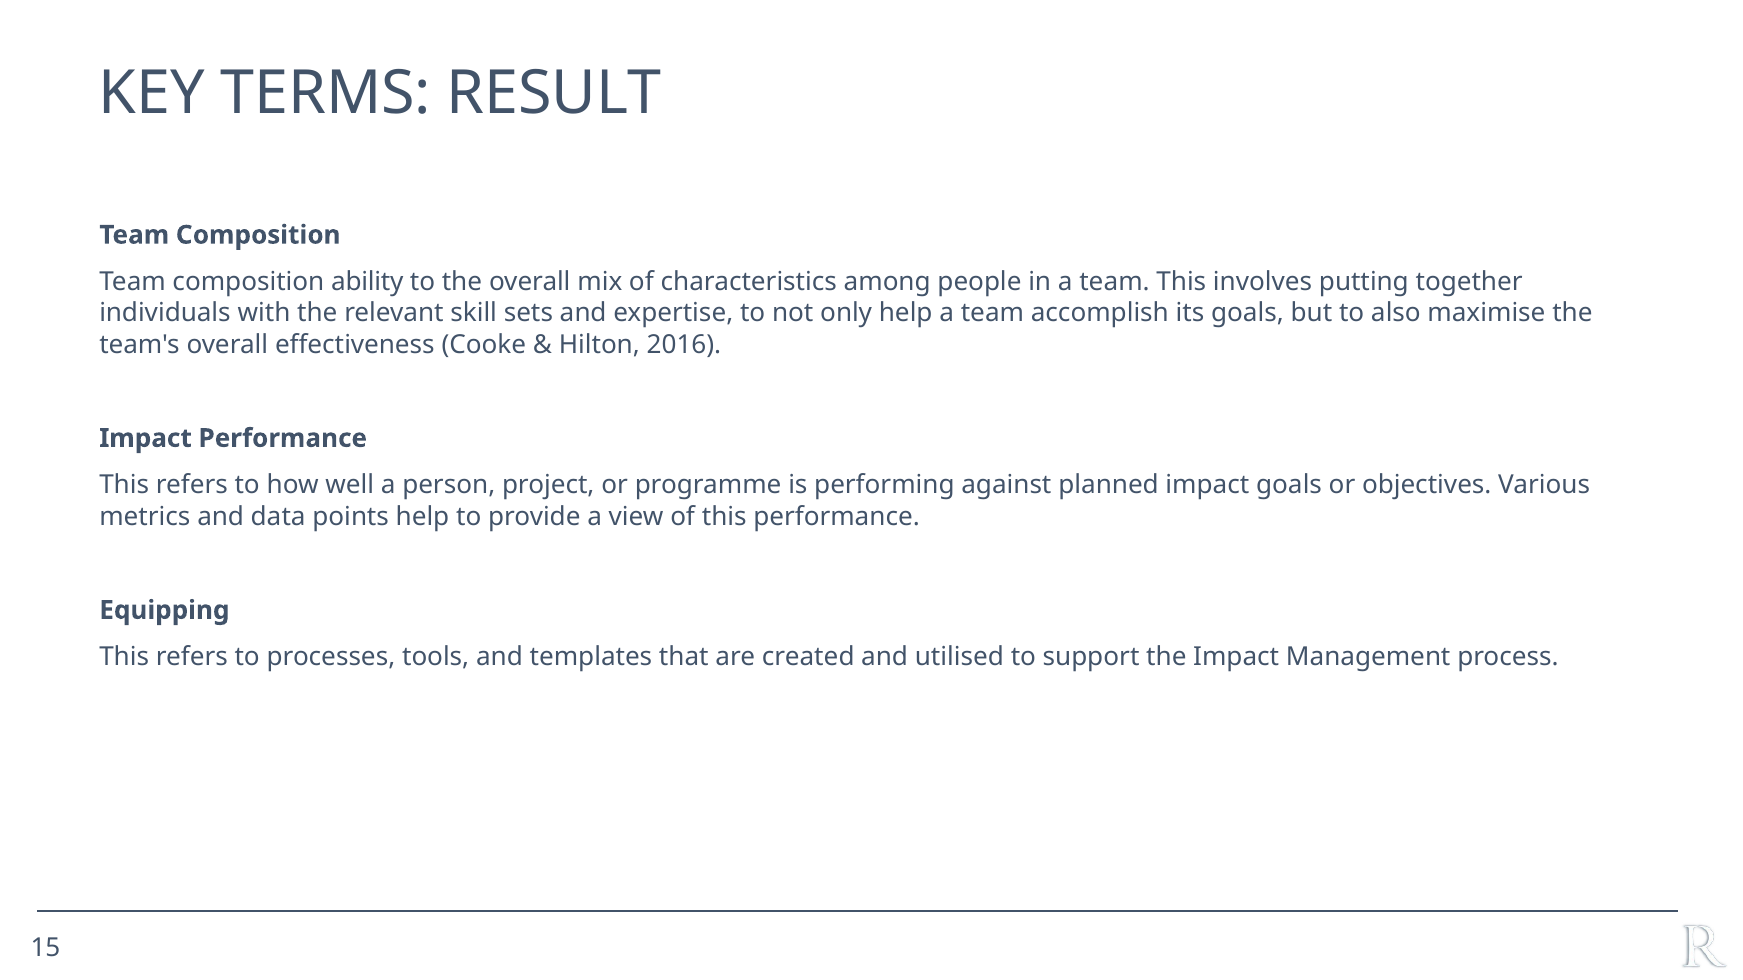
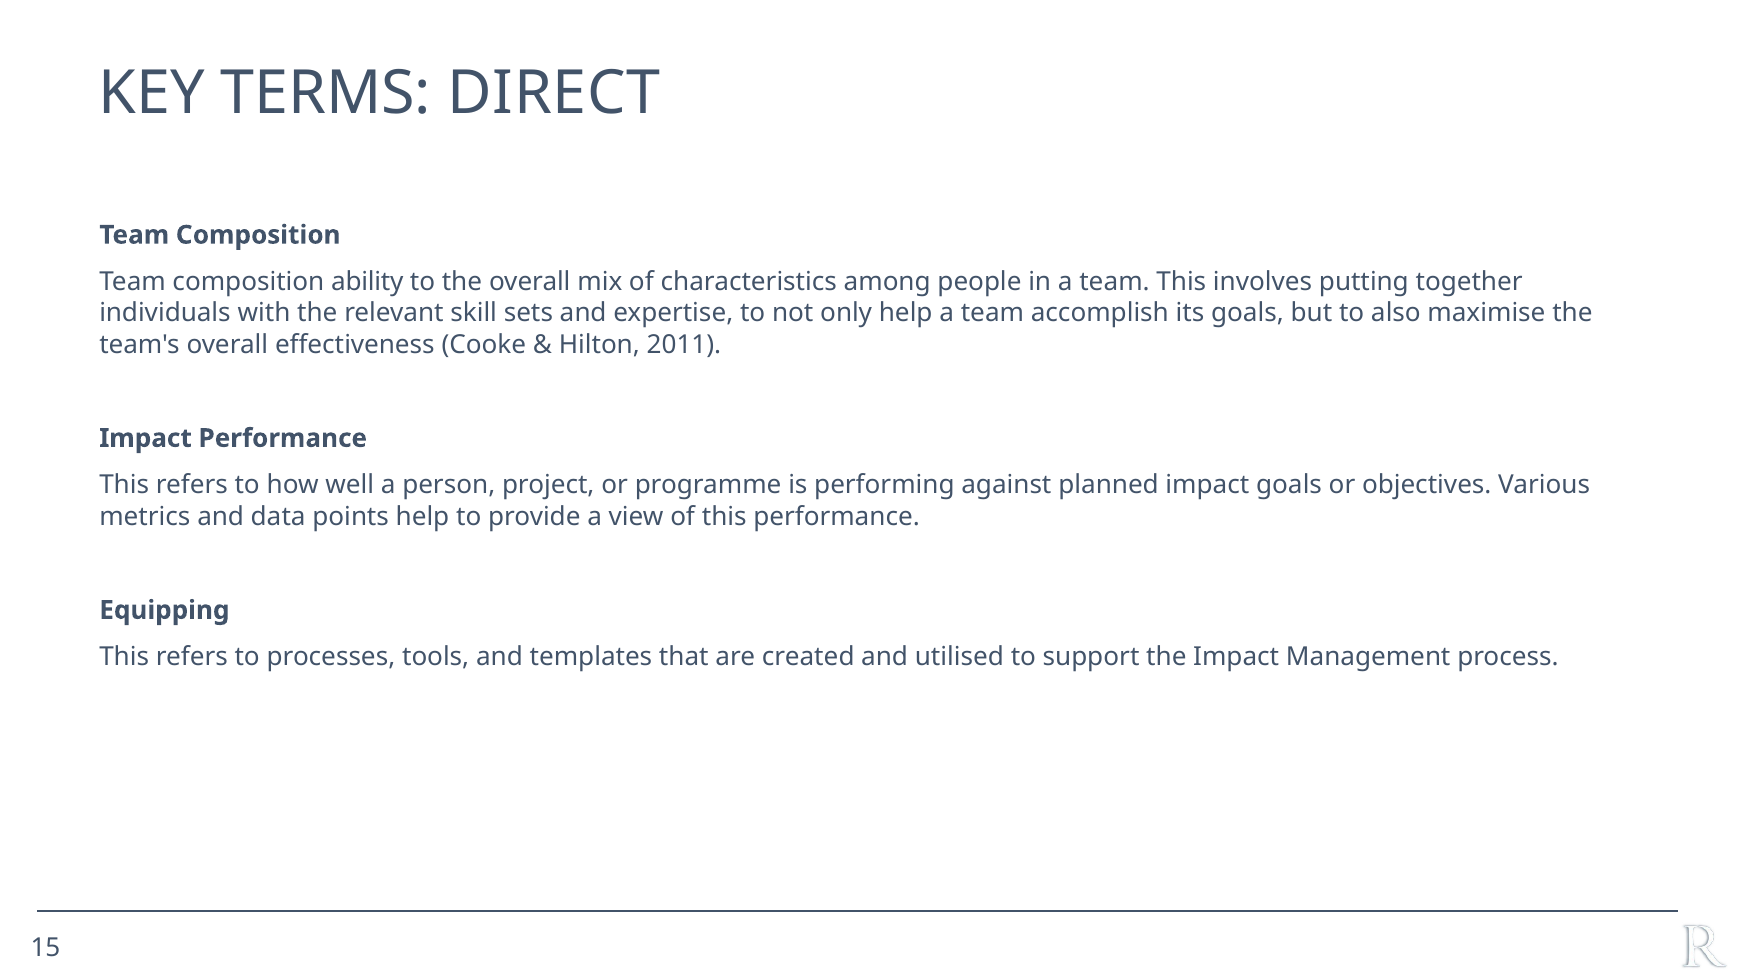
RESULT: RESULT -> DIRECT (554, 93)
2016: 2016 -> 2011 (684, 345)
